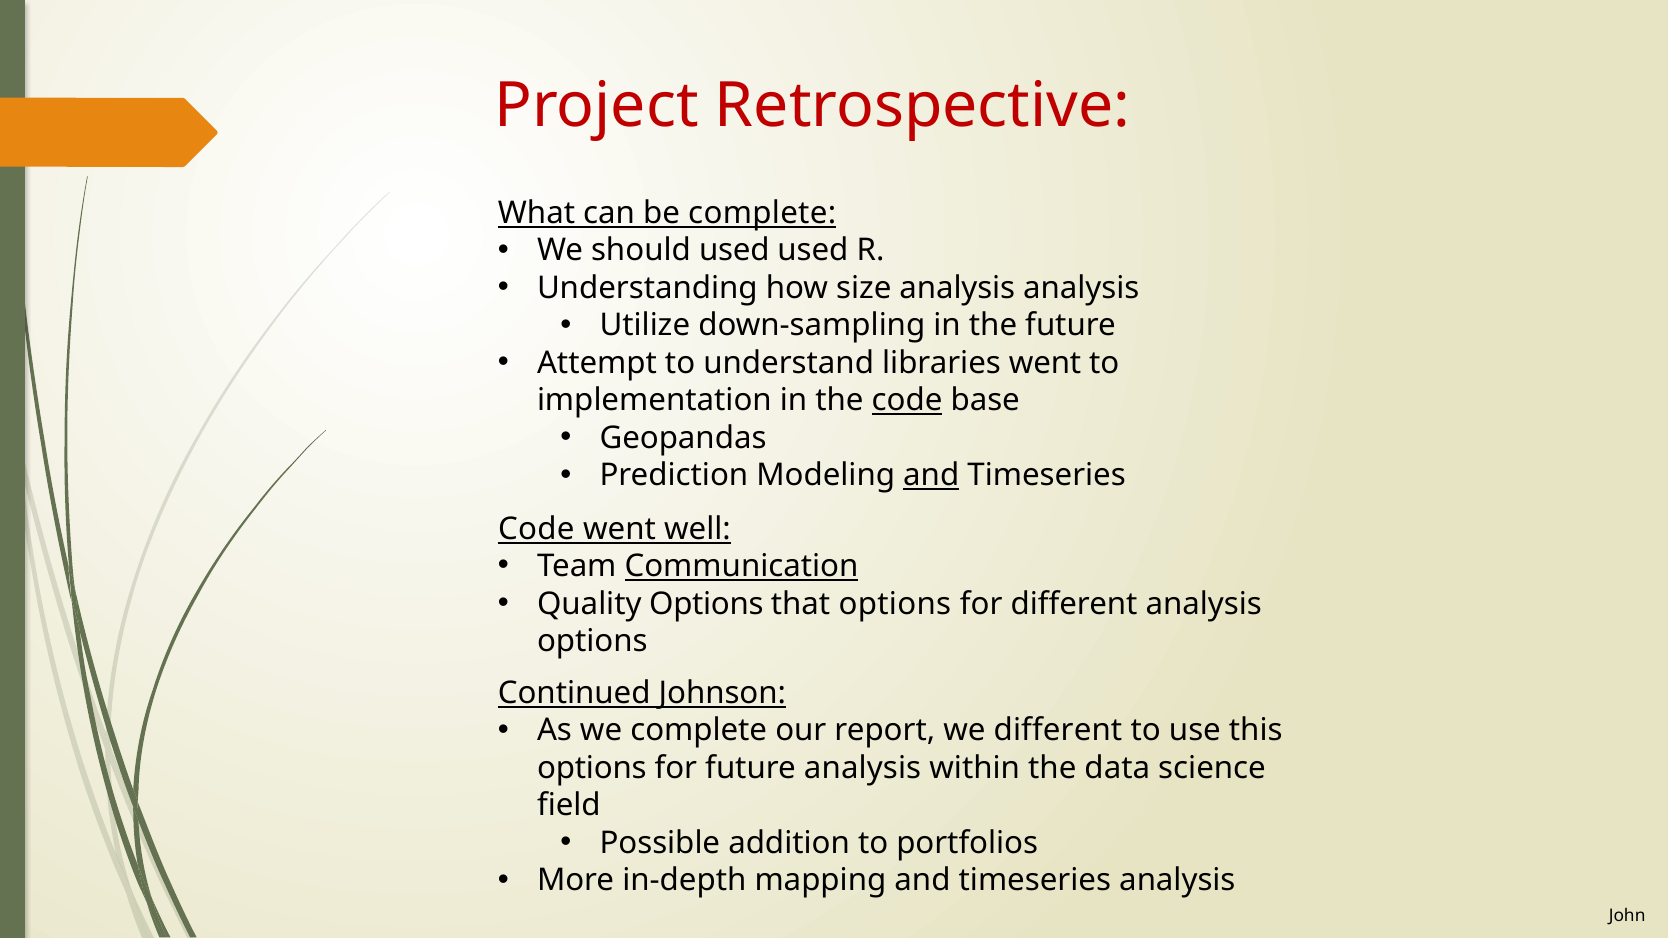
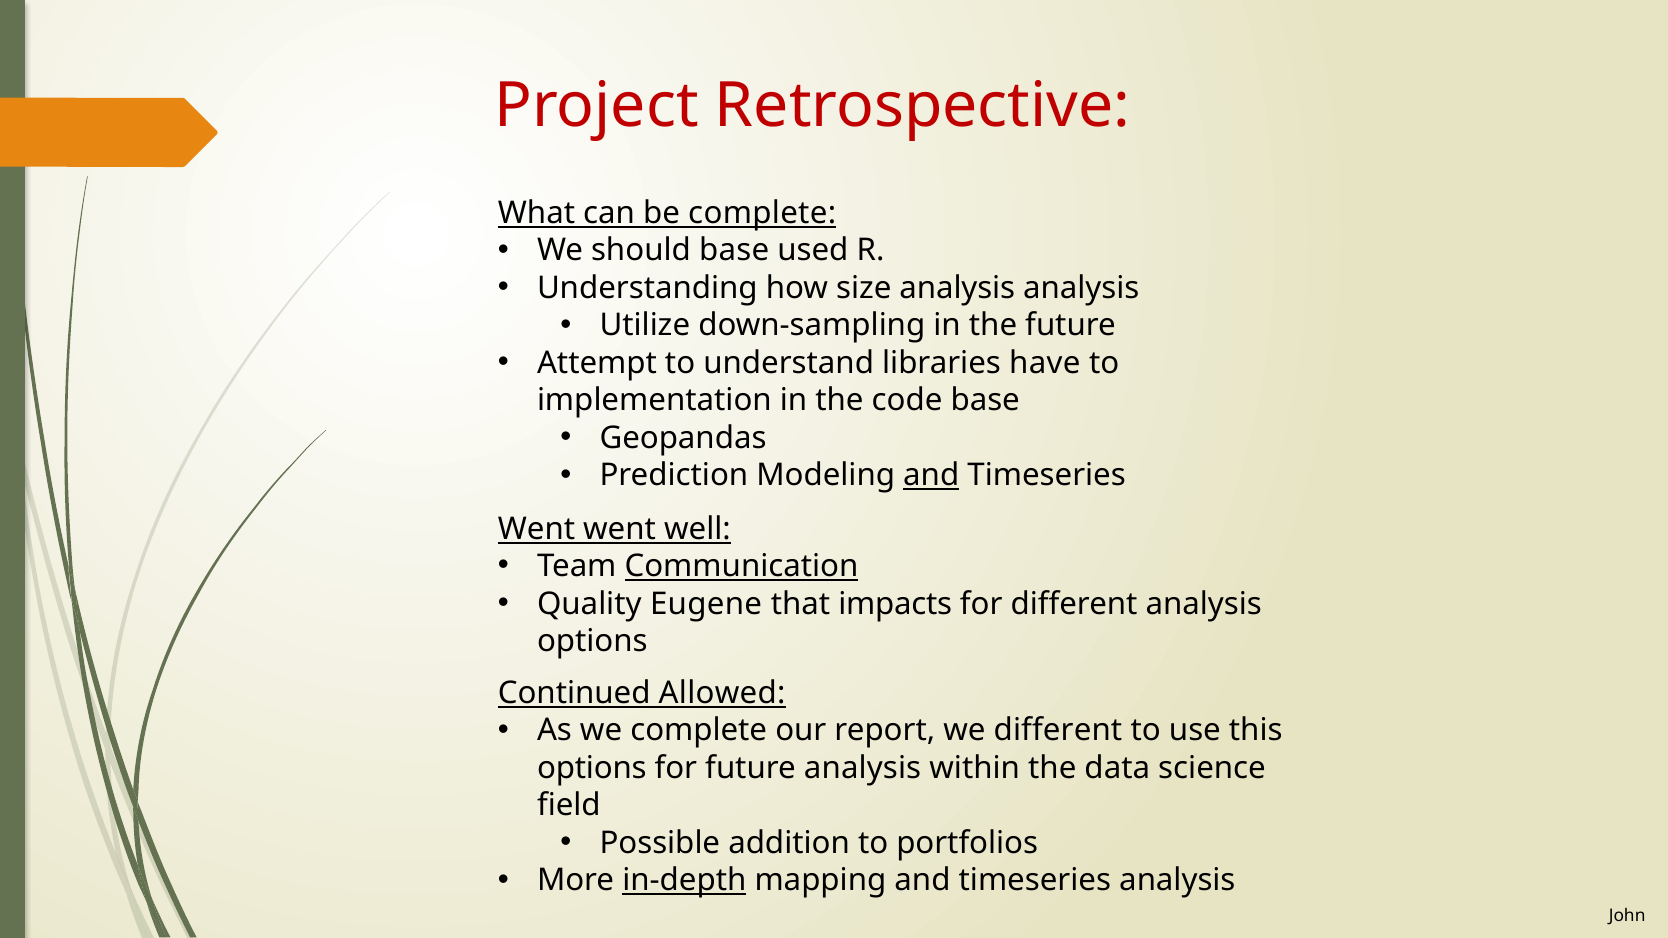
should used: used -> base (734, 251)
libraries went: went -> have (1045, 363)
code underline: present -> none (907, 401)
Code: Code -> Went (537, 529)
Quality Options: Options -> Eugene (706, 604)
that options: options -> impacts (895, 604)
Johnson: Johnson -> Allowed (722, 693)
in-depth underline: none -> present (684, 881)
